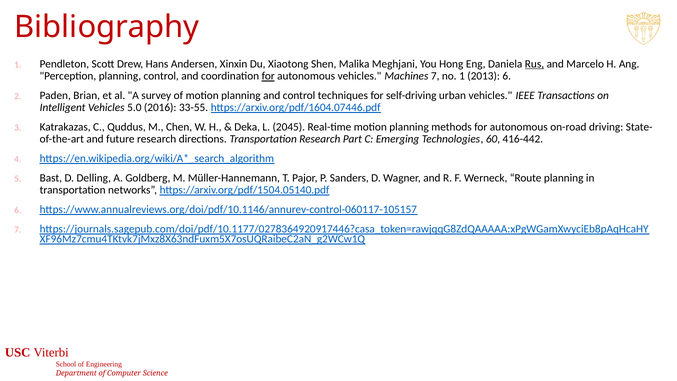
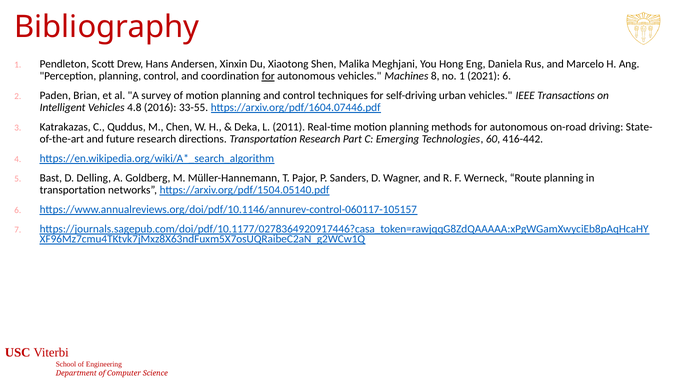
Rus underline: present -> none (534, 64)
Machines 7: 7 -> 8 (435, 76)
2013: 2013 -> 2021 (484, 76)
5.0: 5.0 -> 4.8 (134, 108)
2045: 2045 -> 2011 (289, 127)
